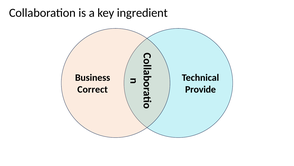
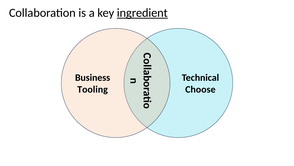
ingredient underline: none -> present (142, 13)
Correct: Correct -> Tooling (93, 89)
Provide: Provide -> Choose (200, 89)
